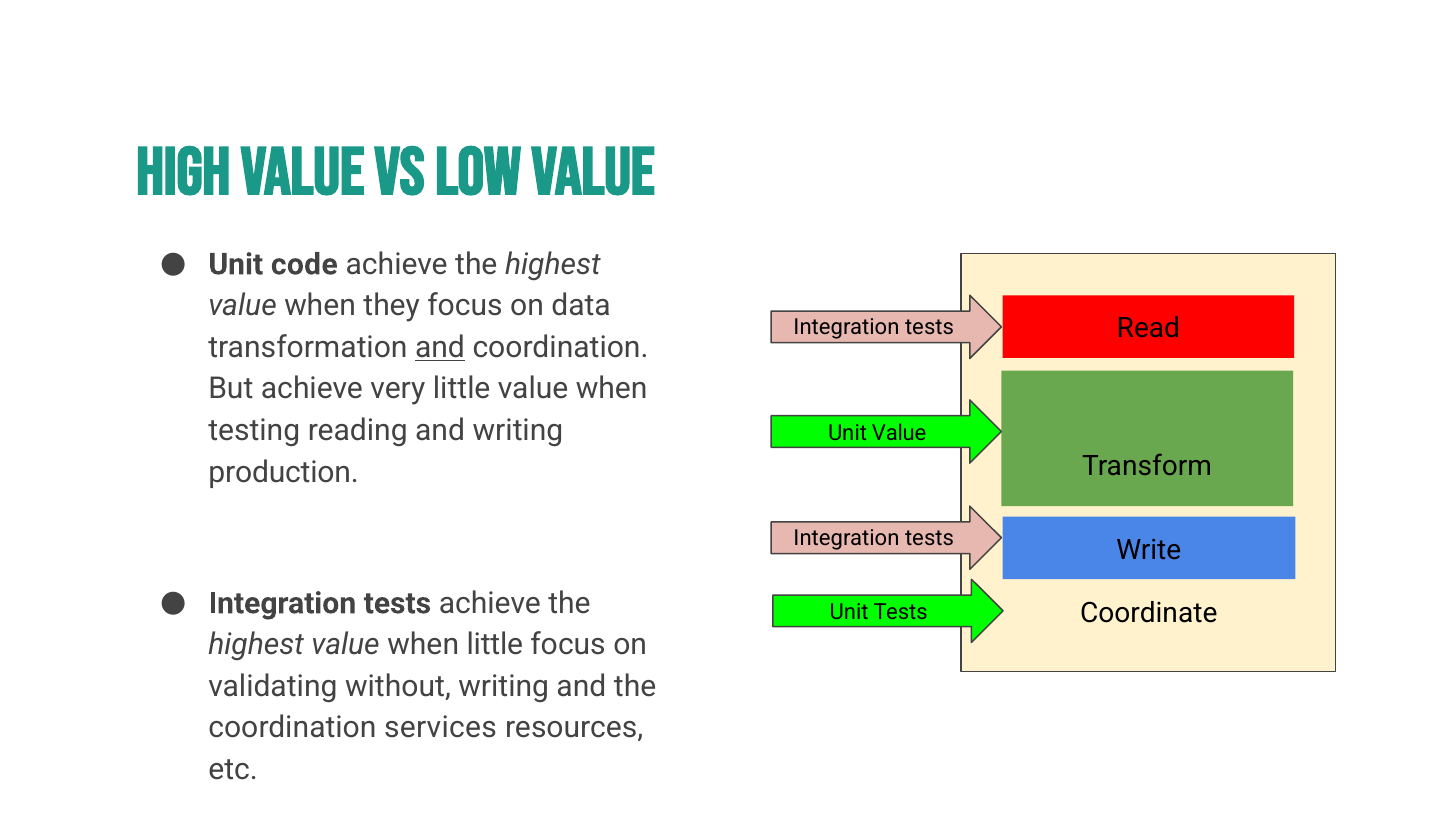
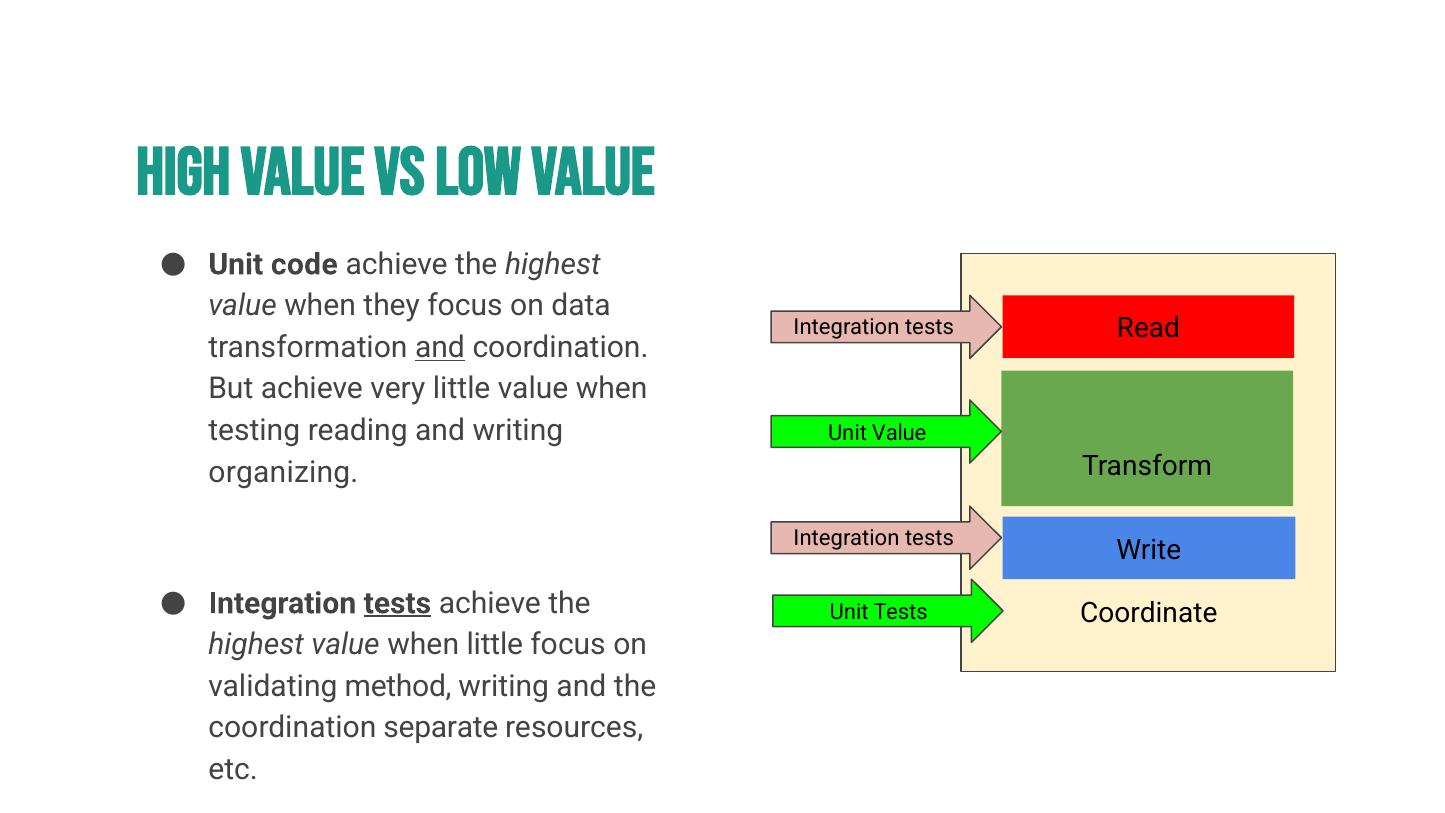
production: production -> organizing (283, 472)
tests underline: none -> present (397, 603)
without: without -> method (398, 686)
services: services -> separate (441, 728)
